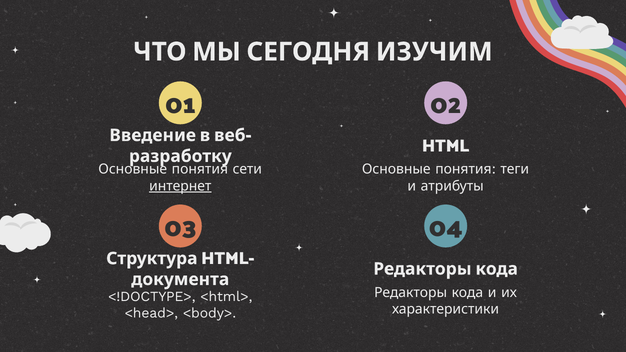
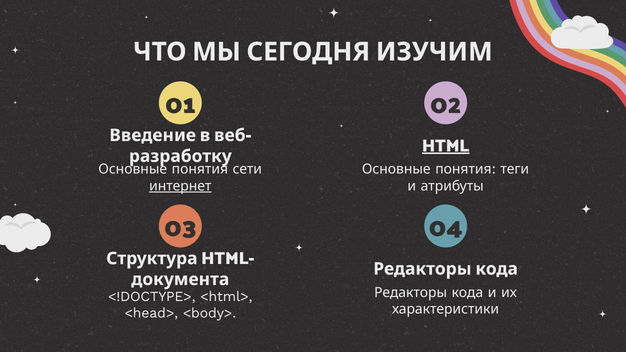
HTML underline: none -> present (446, 146)
